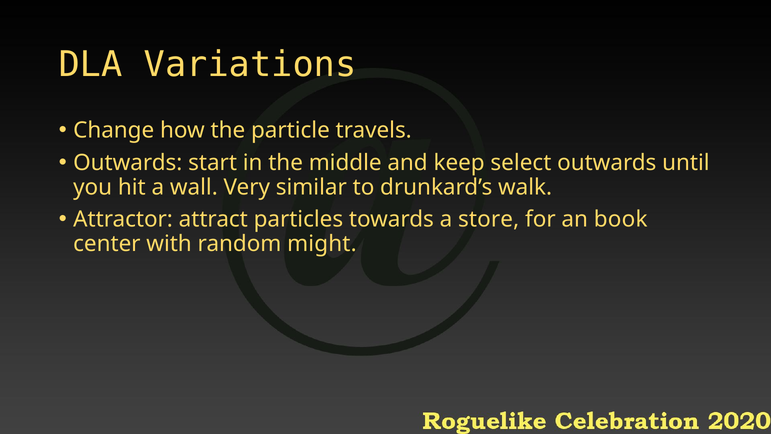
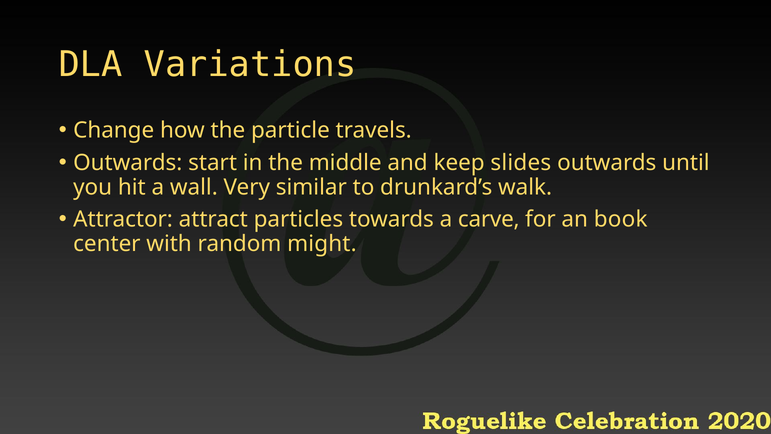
select: select -> slides (521, 163)
store: store -> carve (489, 219)
